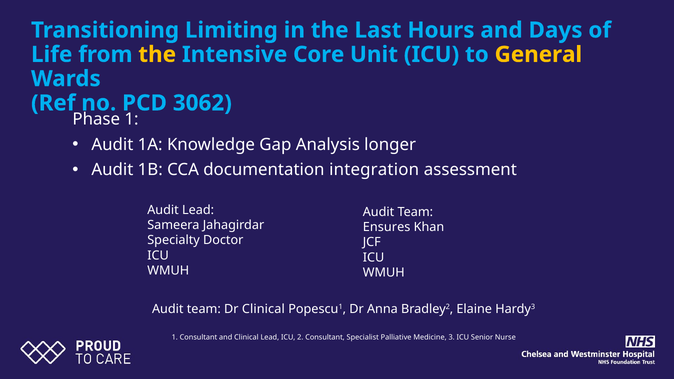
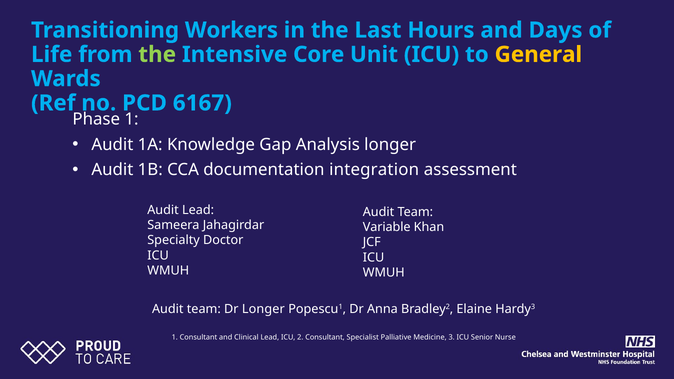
Limiting: Limiting -> Workers (231, 30)
the colour: yellow -> light green (157, 54)
3062: 3062 -> 6167 (202, 103)
Ensures: Ensures -> Variable (387, 227)
Dr Clinical: Clinical -> Longer (263, 309)
